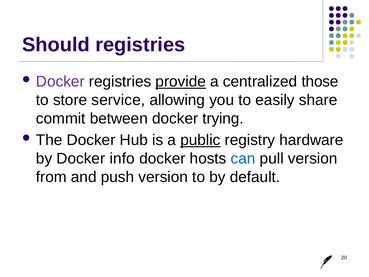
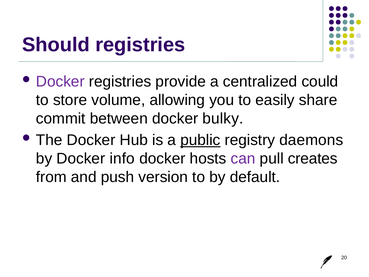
provide underline: present -> none (181, 82)
those: those -> could (320, 82)
service: service -> volume (118, 100)
trying: trying -> bulky (223, 118)
hardware: hardware -> daemons (311, 140)
can colour: blue -> purple (243, 158)
pull version: version -> creates (313, 158)
